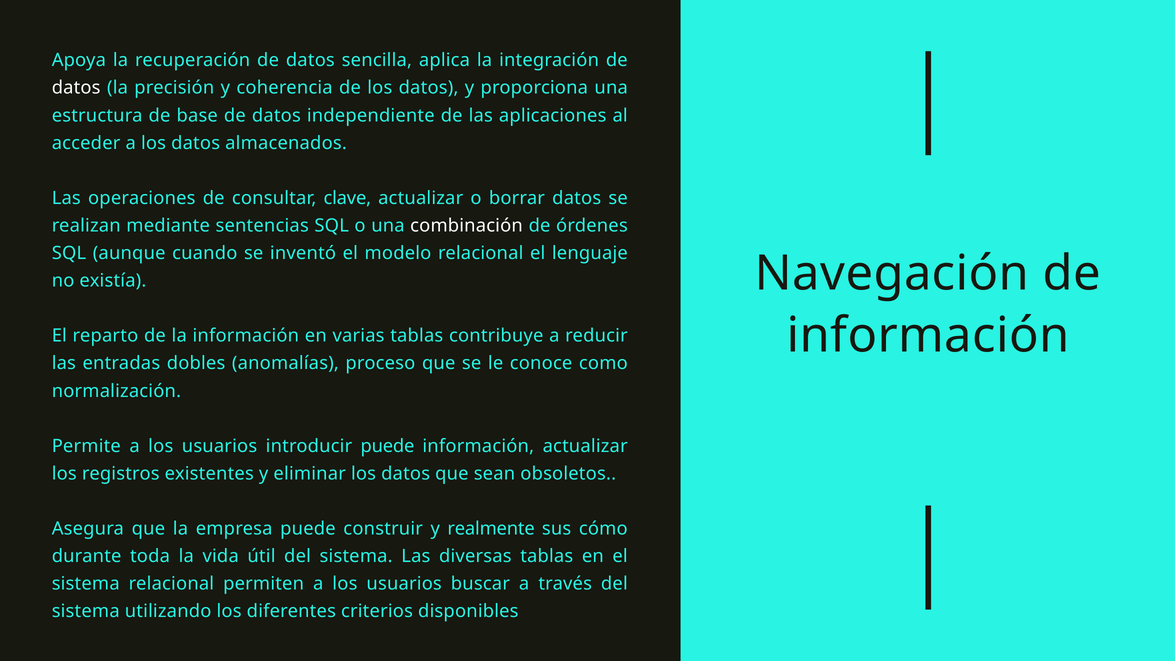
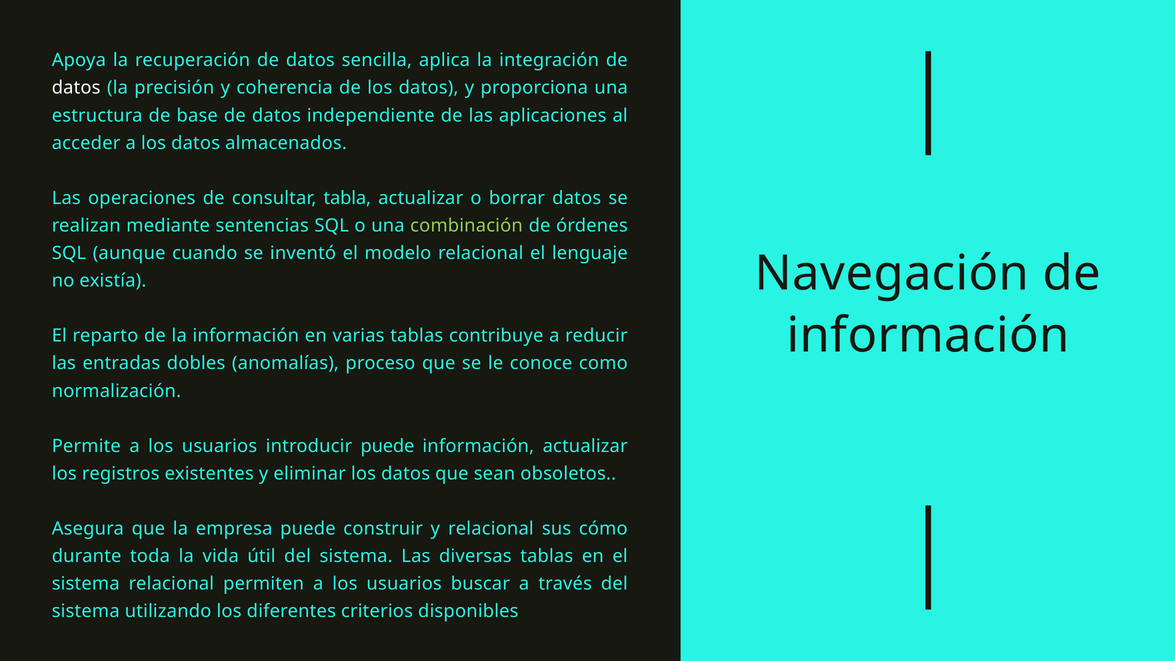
clave: clave -> tabla (347, 198)
combinación colour: white -> light green (467, 226)
y realmente: realmente -> relacional (491, 529)
